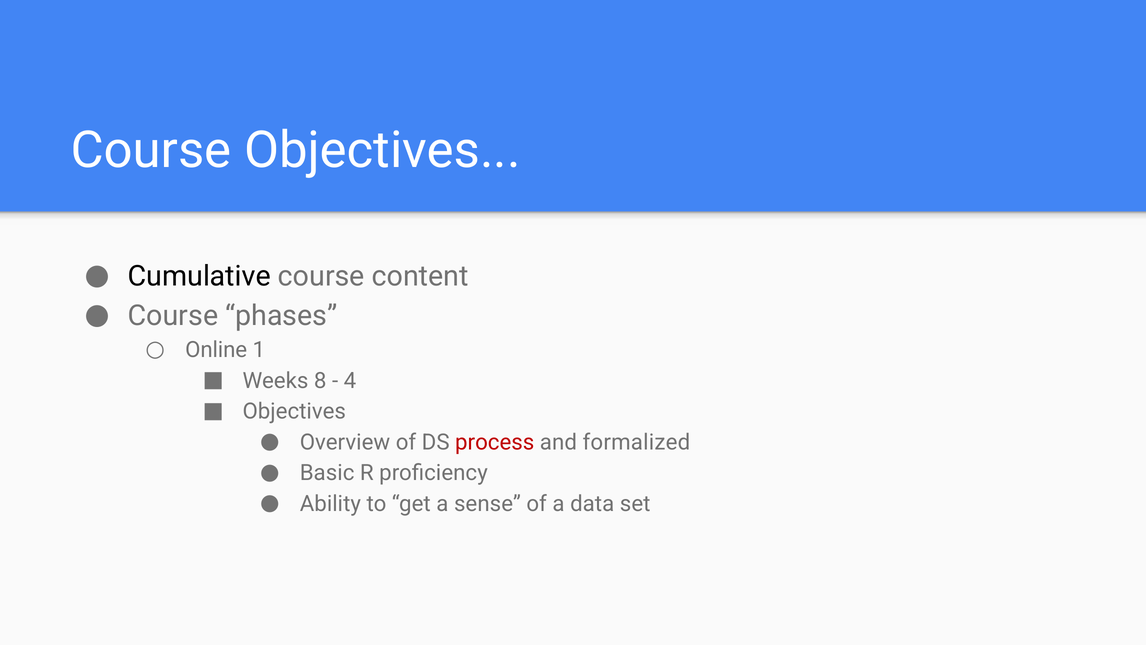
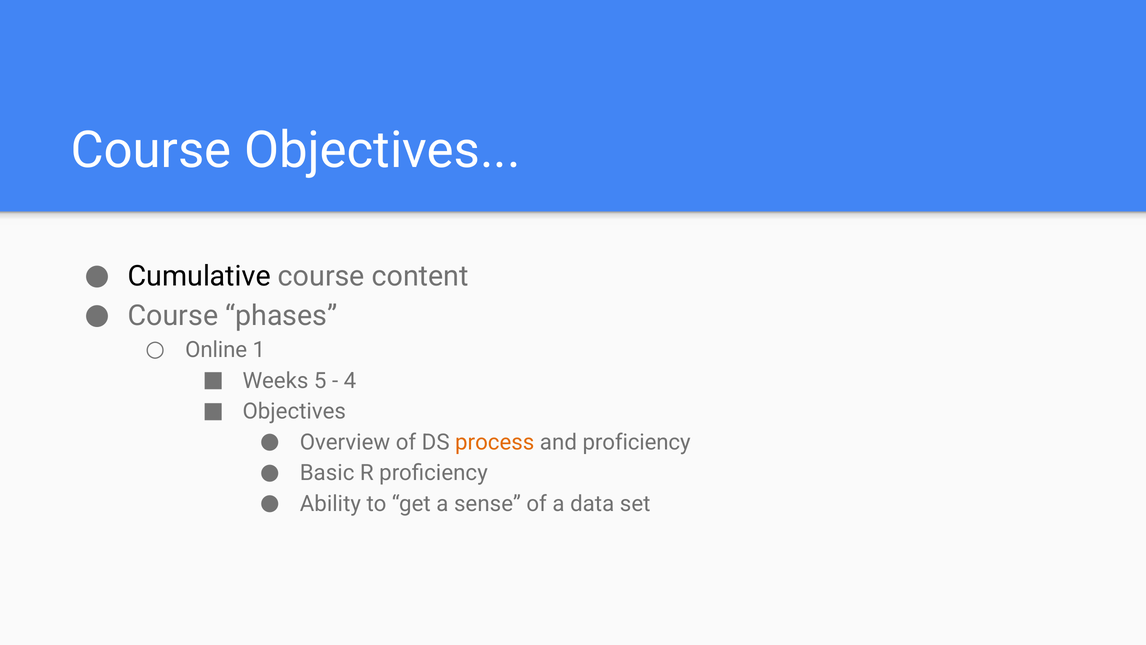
8: 8 -> 5 (320, 381)
process colour: red -> orange (495, 442)
and formalized: formalized -> proficiency (637, 442)
